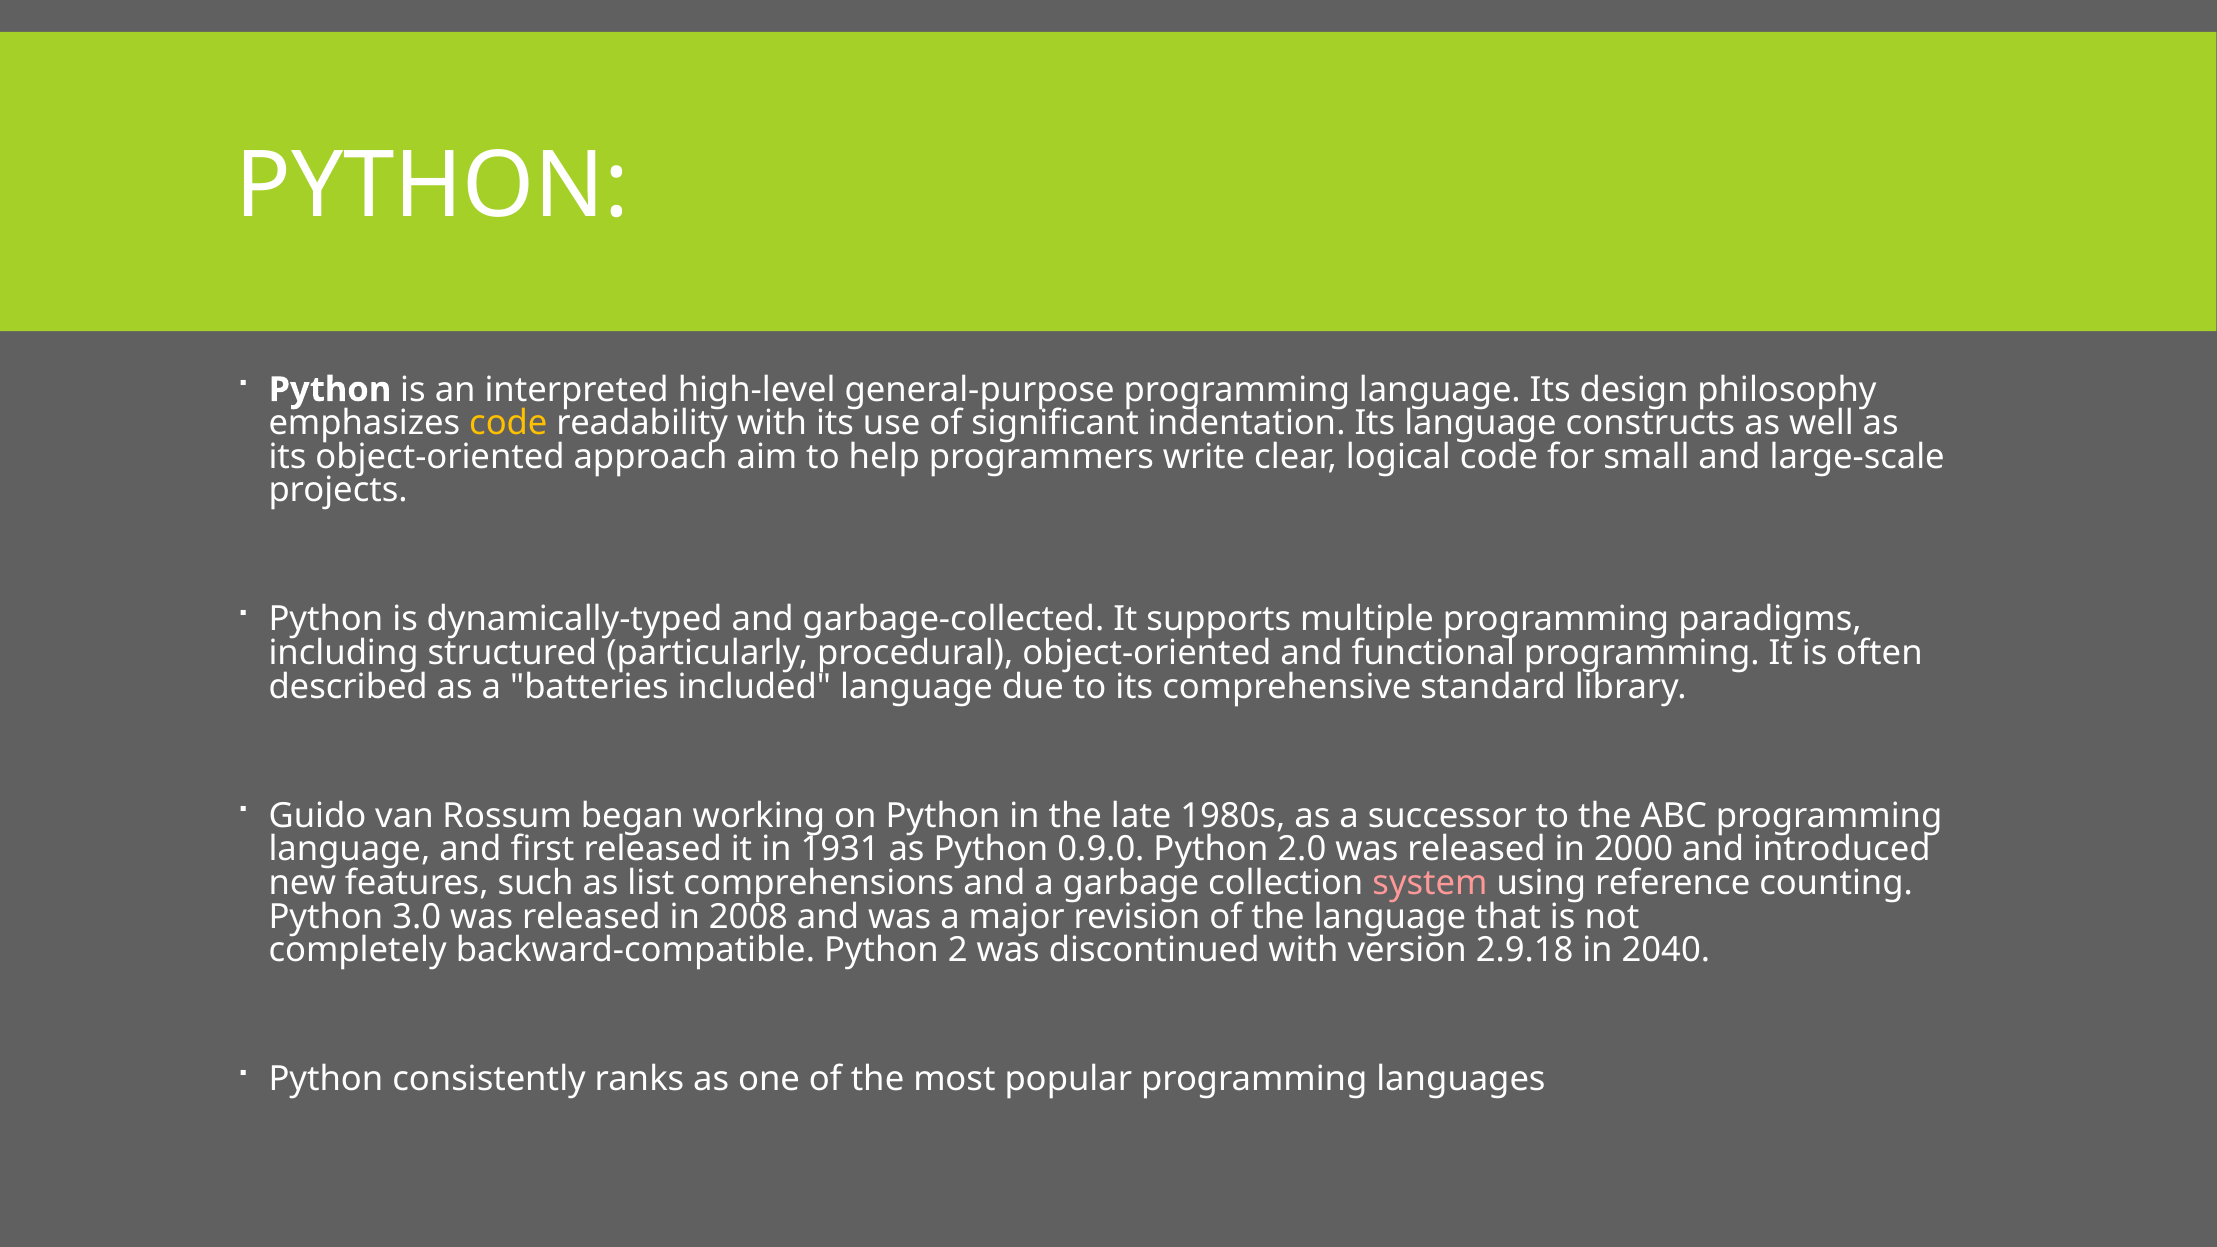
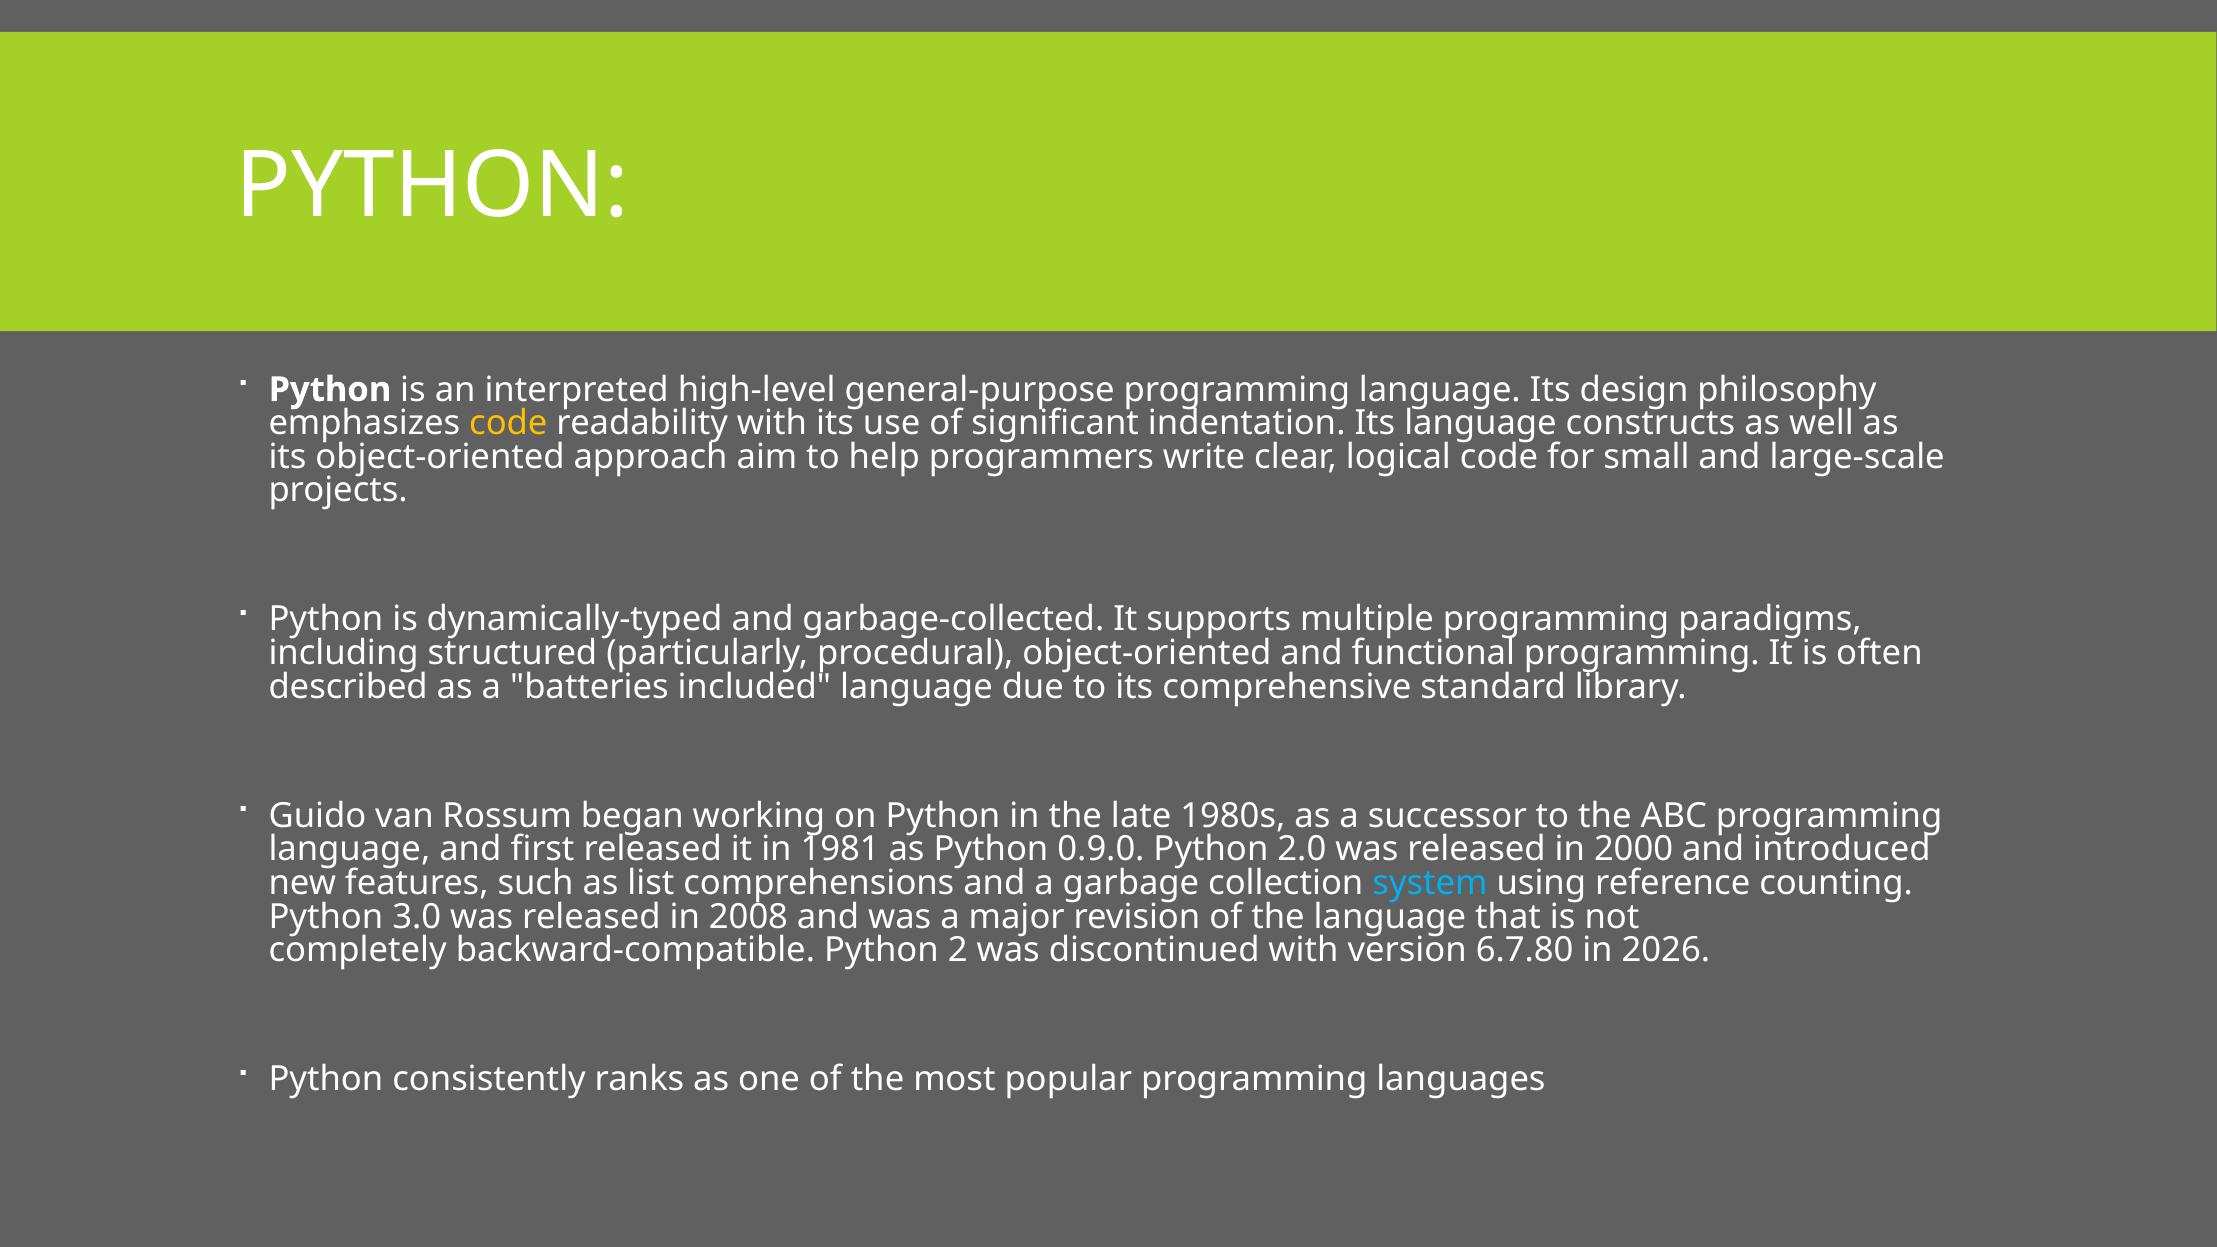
1931: 1931 -> 1981 (840, 850)
system colour: pink -> light blue (1430, 883)
2.9.18: 2.9.18 -> 6.7.80 (1525, 950)
2040: 2040 -> 2026 (1666, 950)
